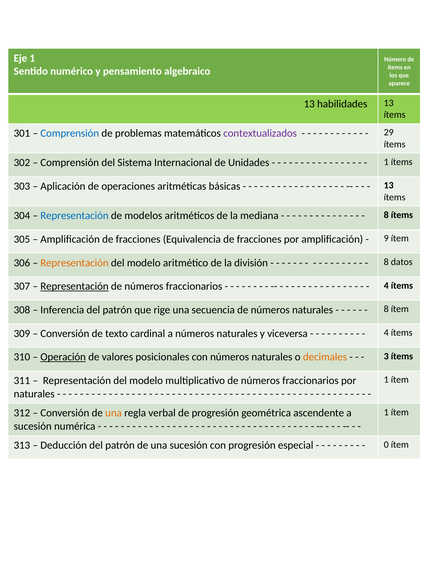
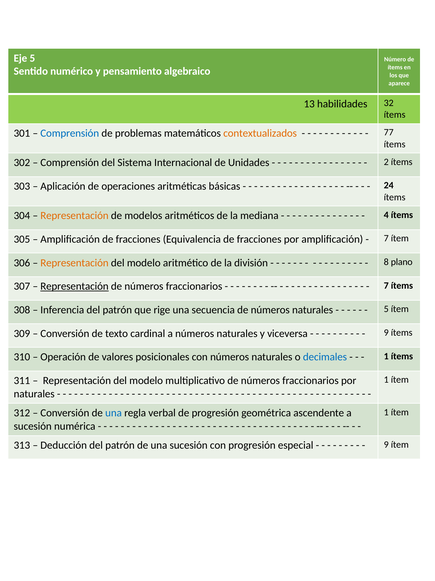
Eje 1: 1 -> 5 (32, 58)
habilidades 13: 13 -> 32 (389, 103)
contextualizados colour: purple -> orange (260, 133)
29: 29 -> 77 (389, 132)
1: 1 -> 2 (386, 162)
13: 13 -> 24 (389, 185)
Representación colour: blue -> orange (74, 215)
8: 8 -> 4 (386, 214)
9: 9 -> 7 (386, 238)
datos: datos -> plano (402, 262)
4: 4 -> 7 (386, 285)
8: 8 -> 5 (386, 309)
4: 4 -> 9 (386, 332)
Operación underline: present -> none (63, 356)
decimales colour: orange -> blue (325, 356)
3: 3 -> 1 (386, 356)
una colour: orange -> blue (114, 412)
0: 0 -> 9 (386, 444)
